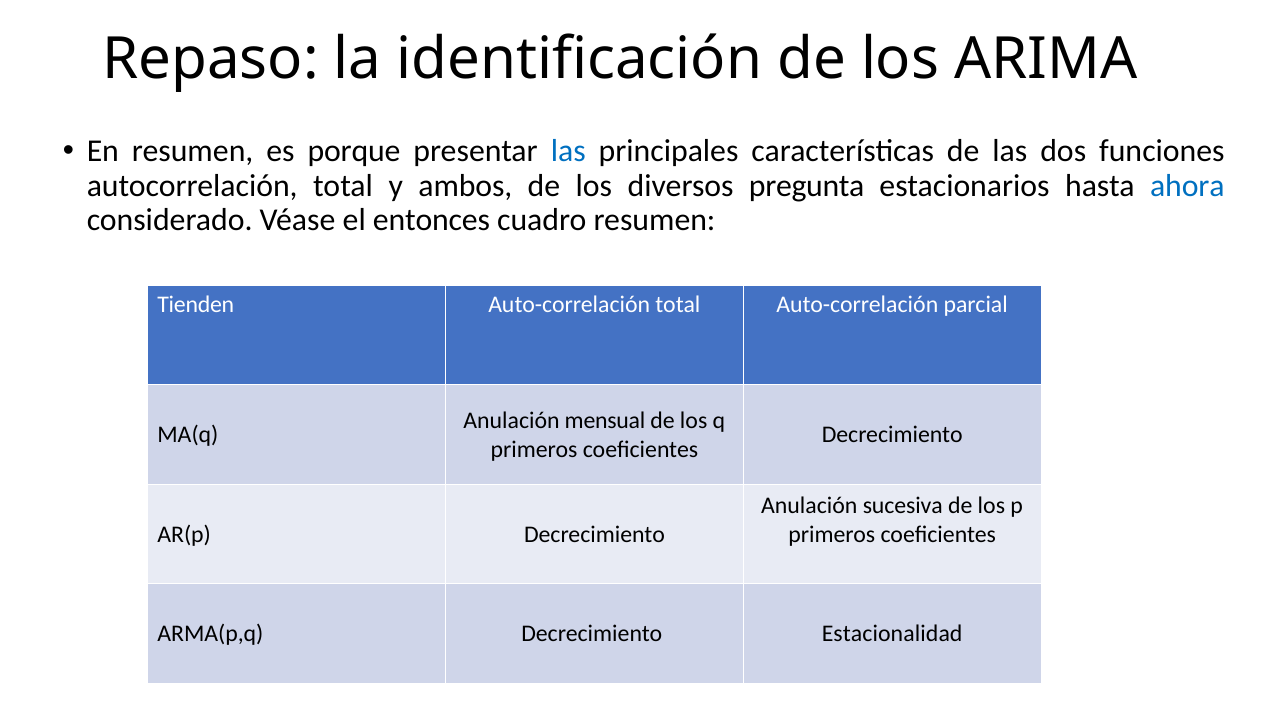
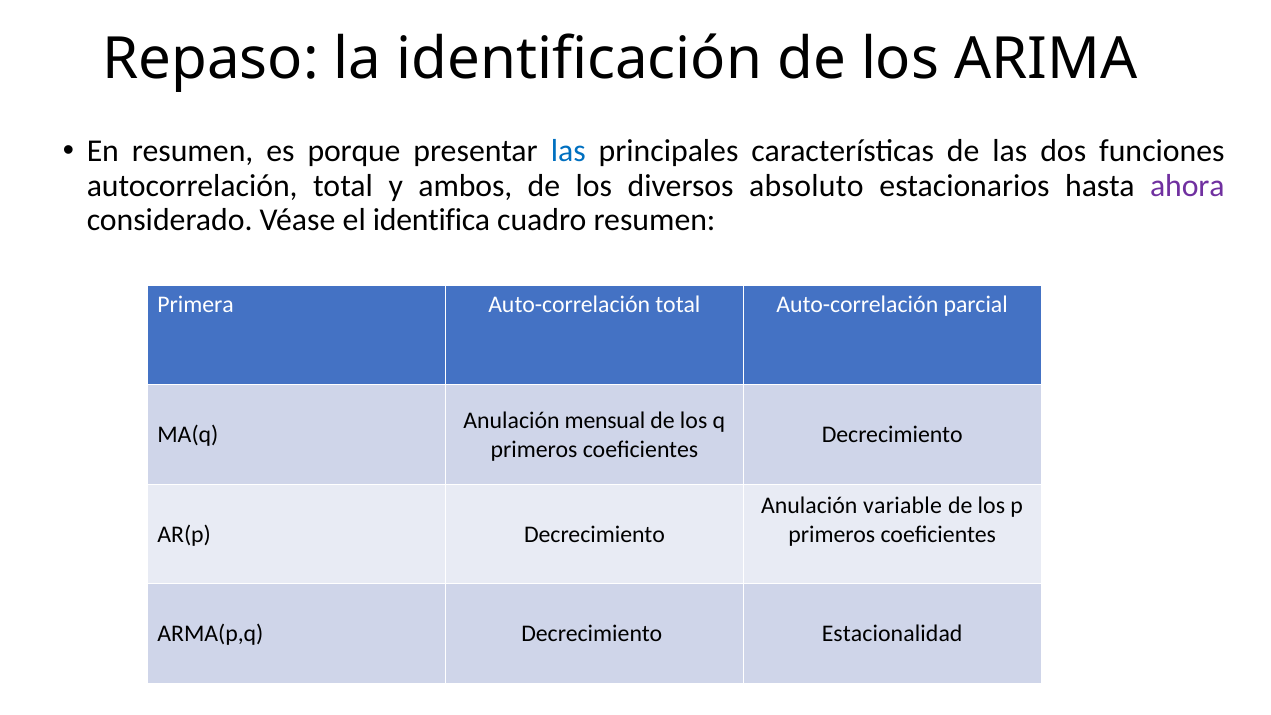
pregunta: pregunta -> absoluto (806, 186)
ahora colour: blue -> purple (1187, 186)
entonces: entonces -> identifica (432, 220)
Tienden: Tienden -> Primera (196, 305)
sucesiva: sucesiva -> variable (903, 505)
